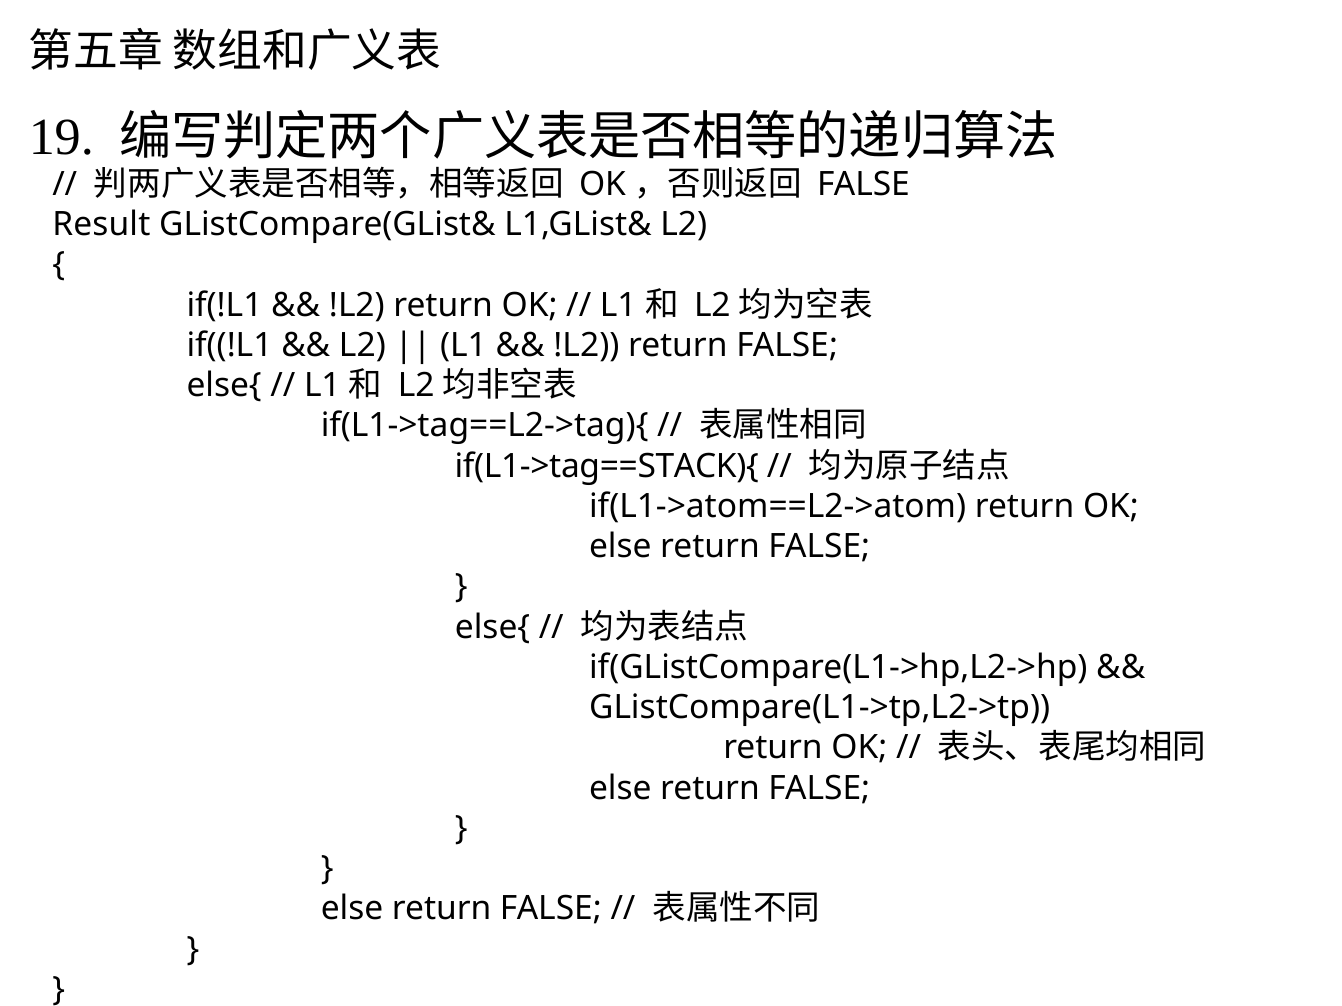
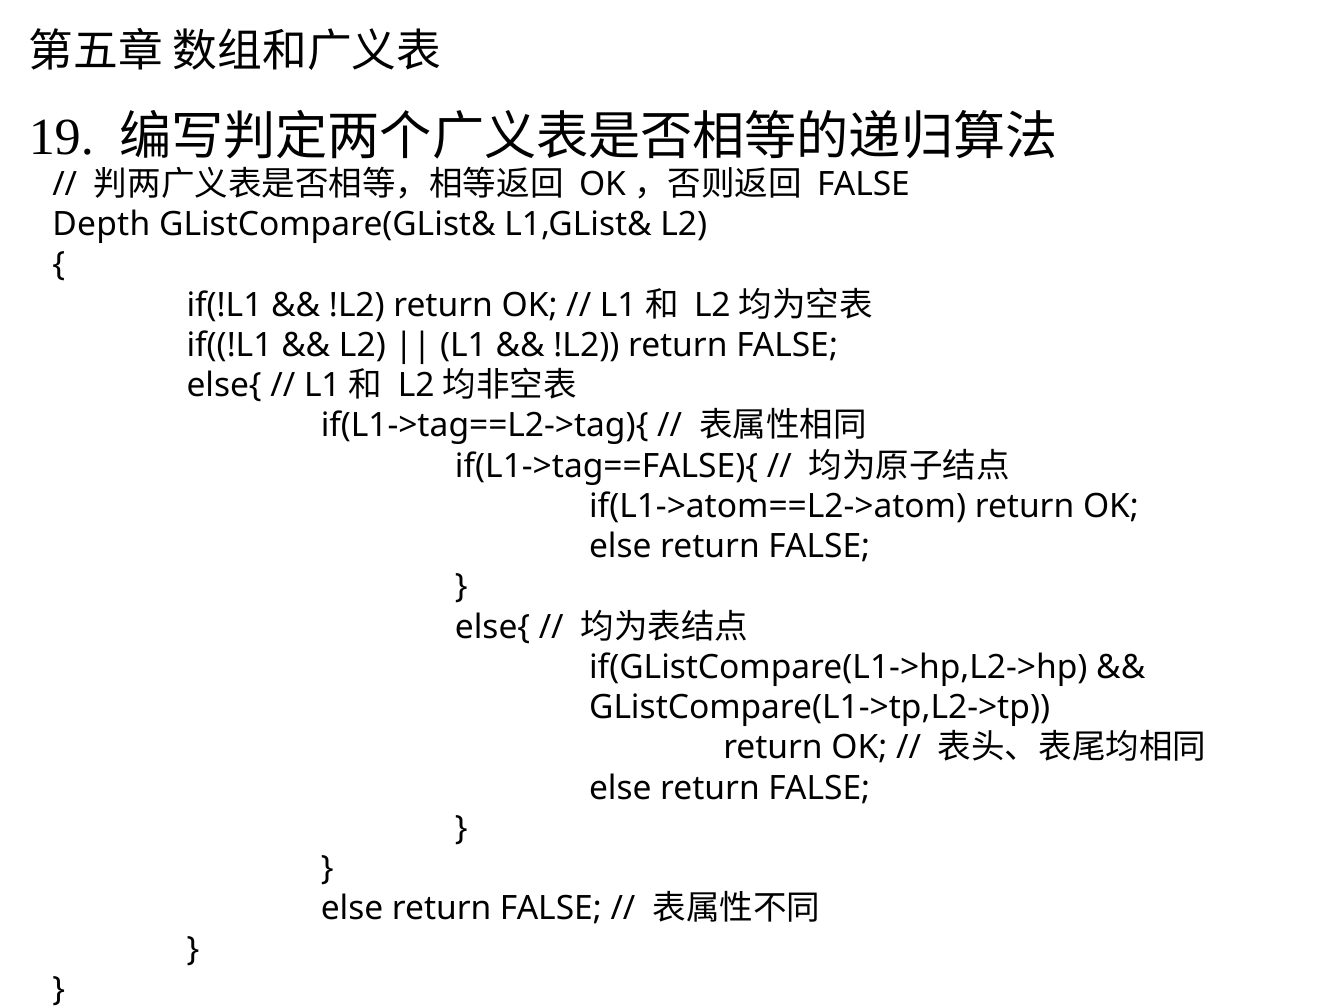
Result: Result -> Depth (101, 225)
if(L1->tag==STACK){: if(L1->tag==STACK){ -> if(L1->tag==FALSE){ (607, 466)
